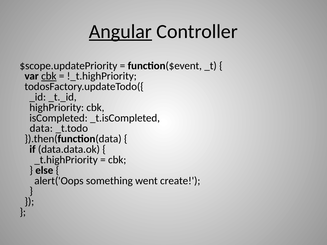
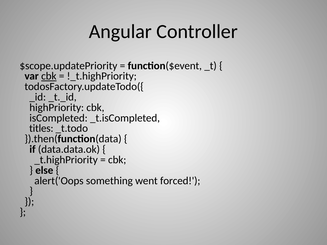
Angular underline: present -> none (120, 32)
data: data -> titles (41, 129)
create: create -> forced (180, 181)
